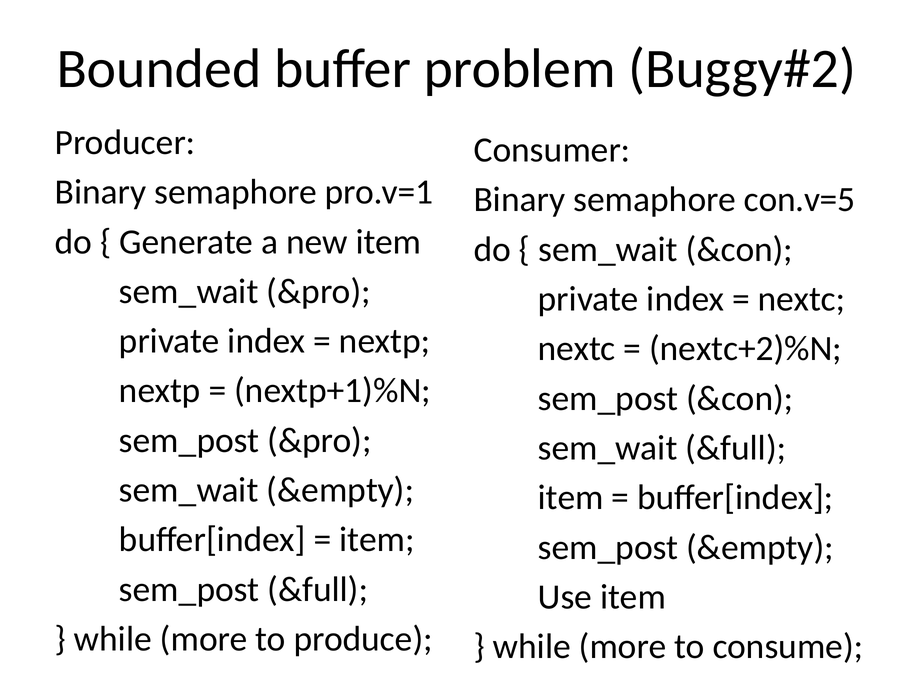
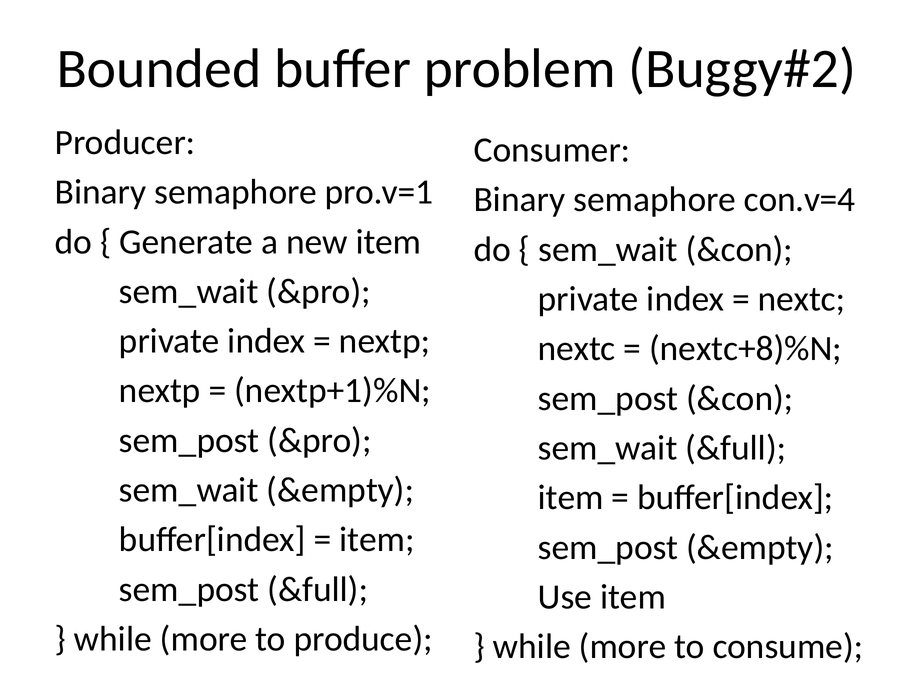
con.v=5: con.v=5 -> con.v=4 (800, 200)
nextc+2)%N: nextc+2)%N -> nextc+8)%N (746, 349)
